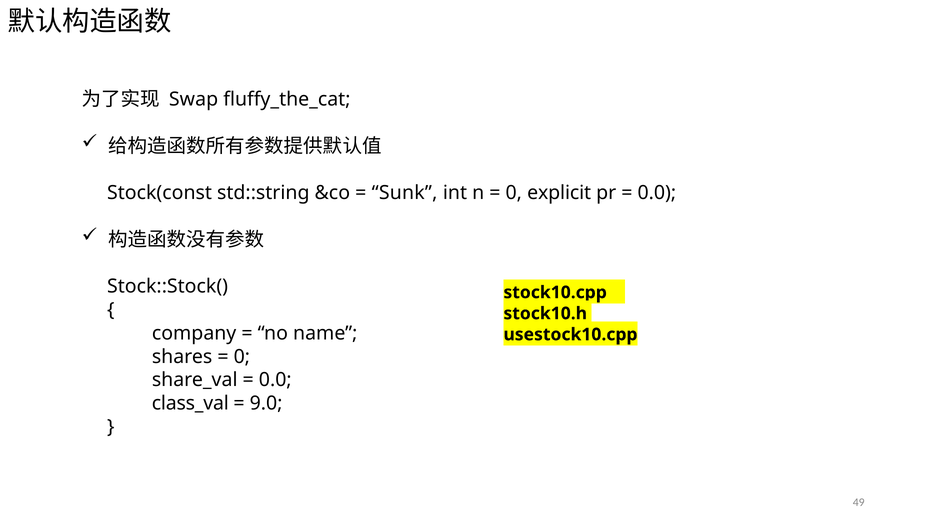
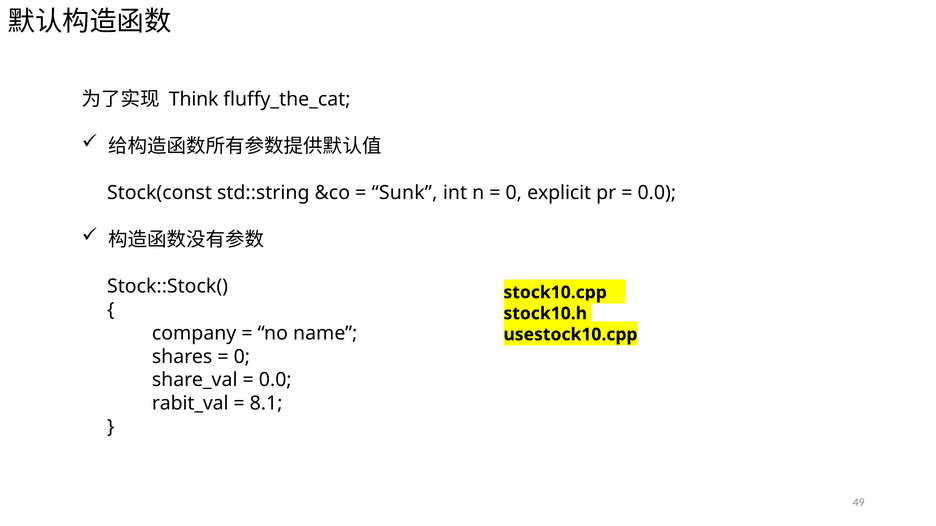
Swap: Swap -> Think (194, 99)
class_val: class_val -> rabit_val (190, 404)
9.0: 9.0 -> 8.1 (266, 404)
